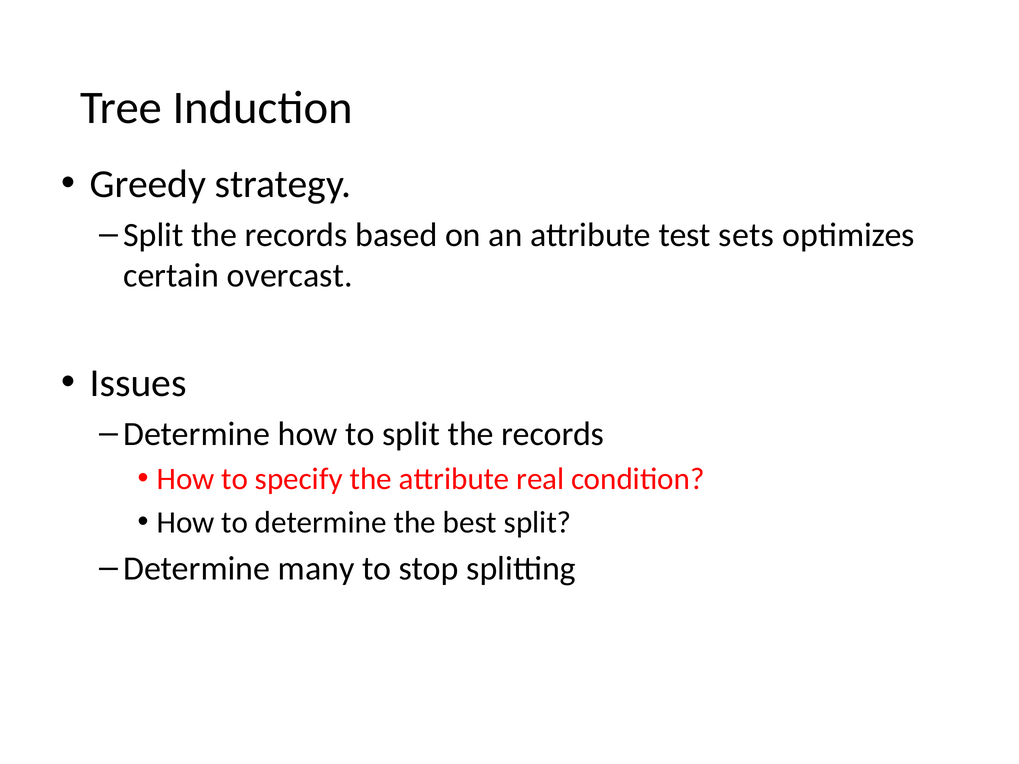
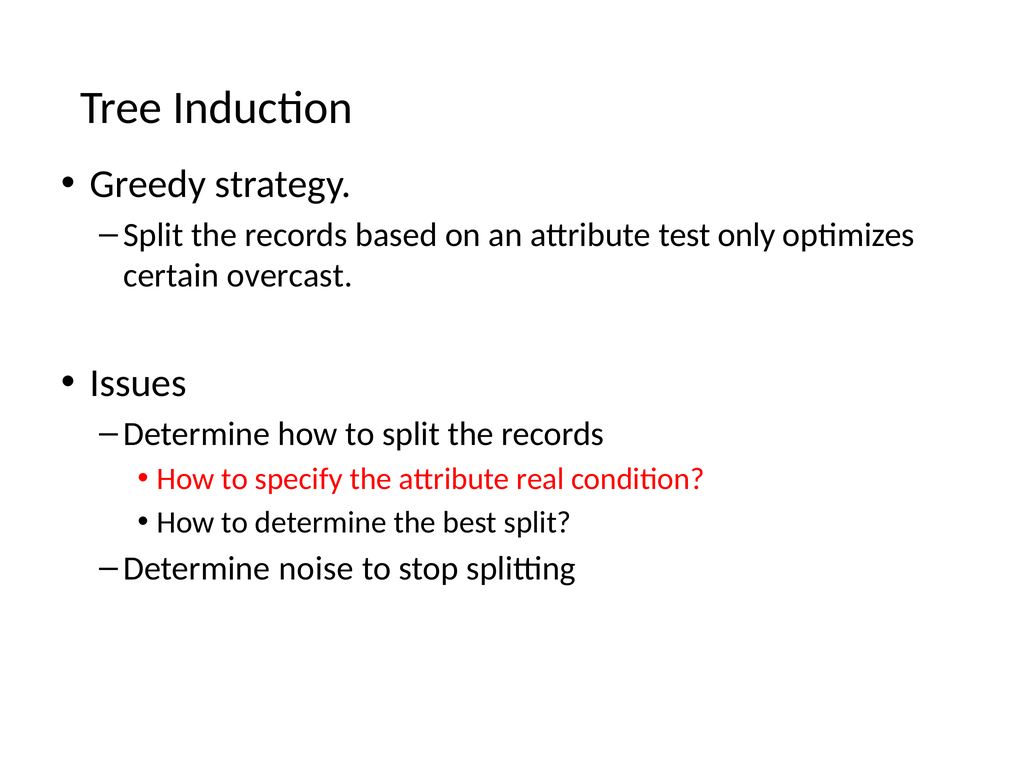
sets: sets -> only (747, 235)
many: many -> noise (316, 569)
